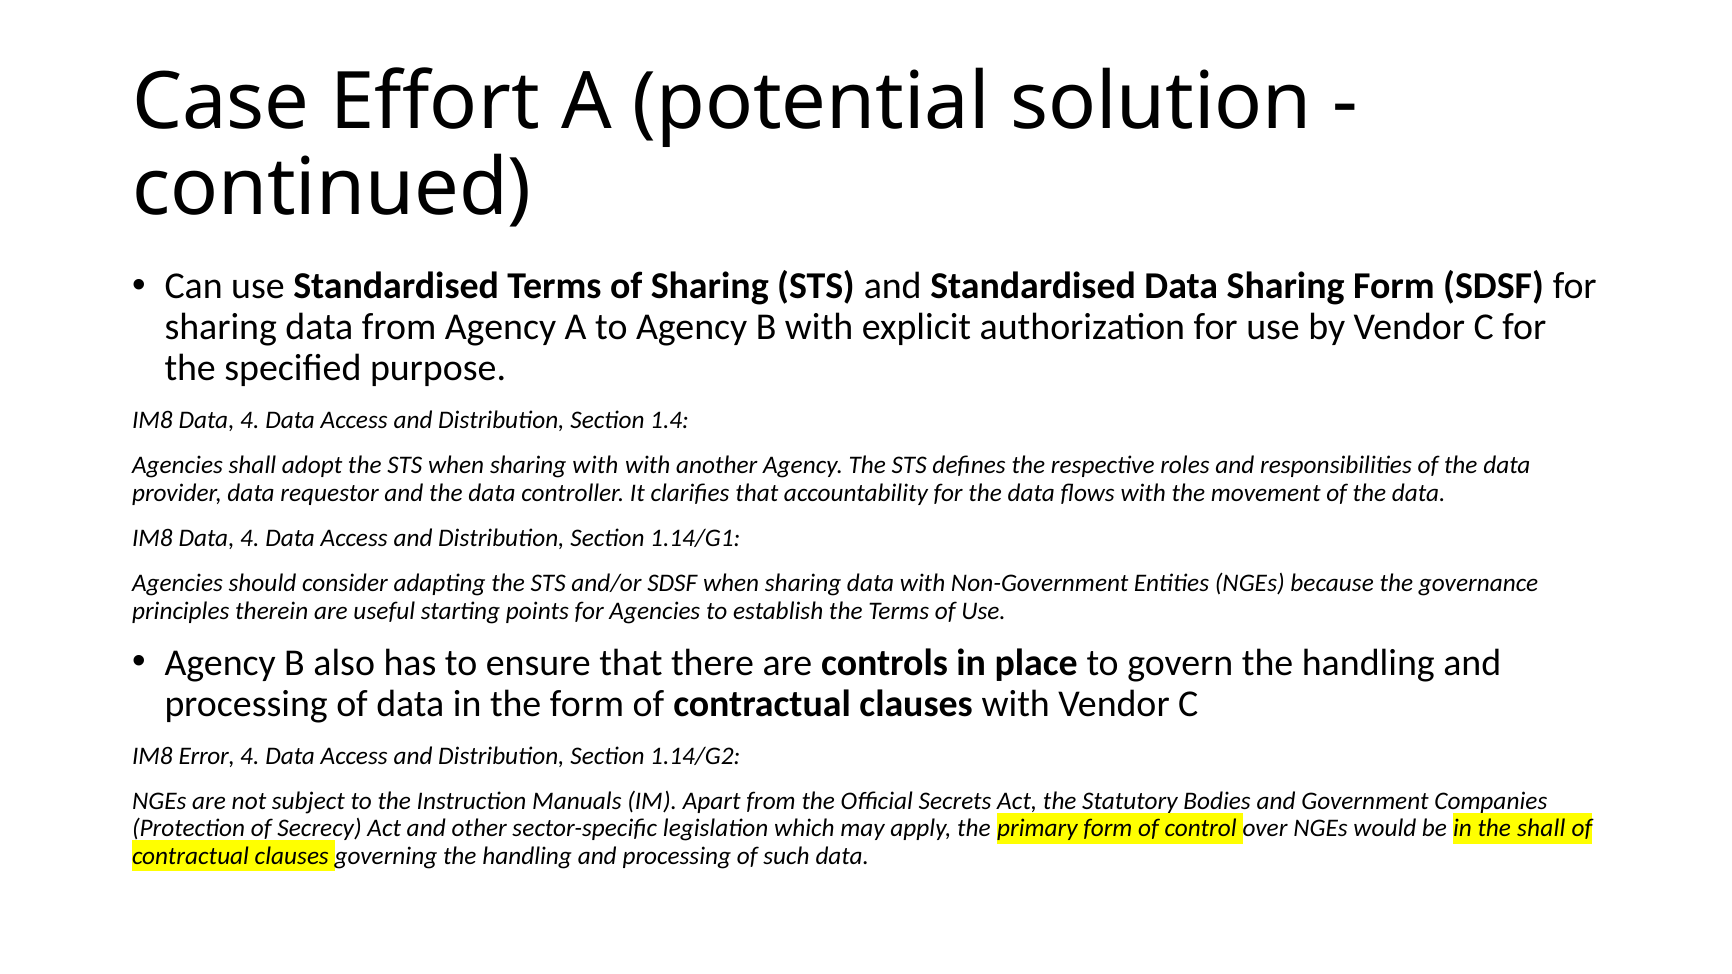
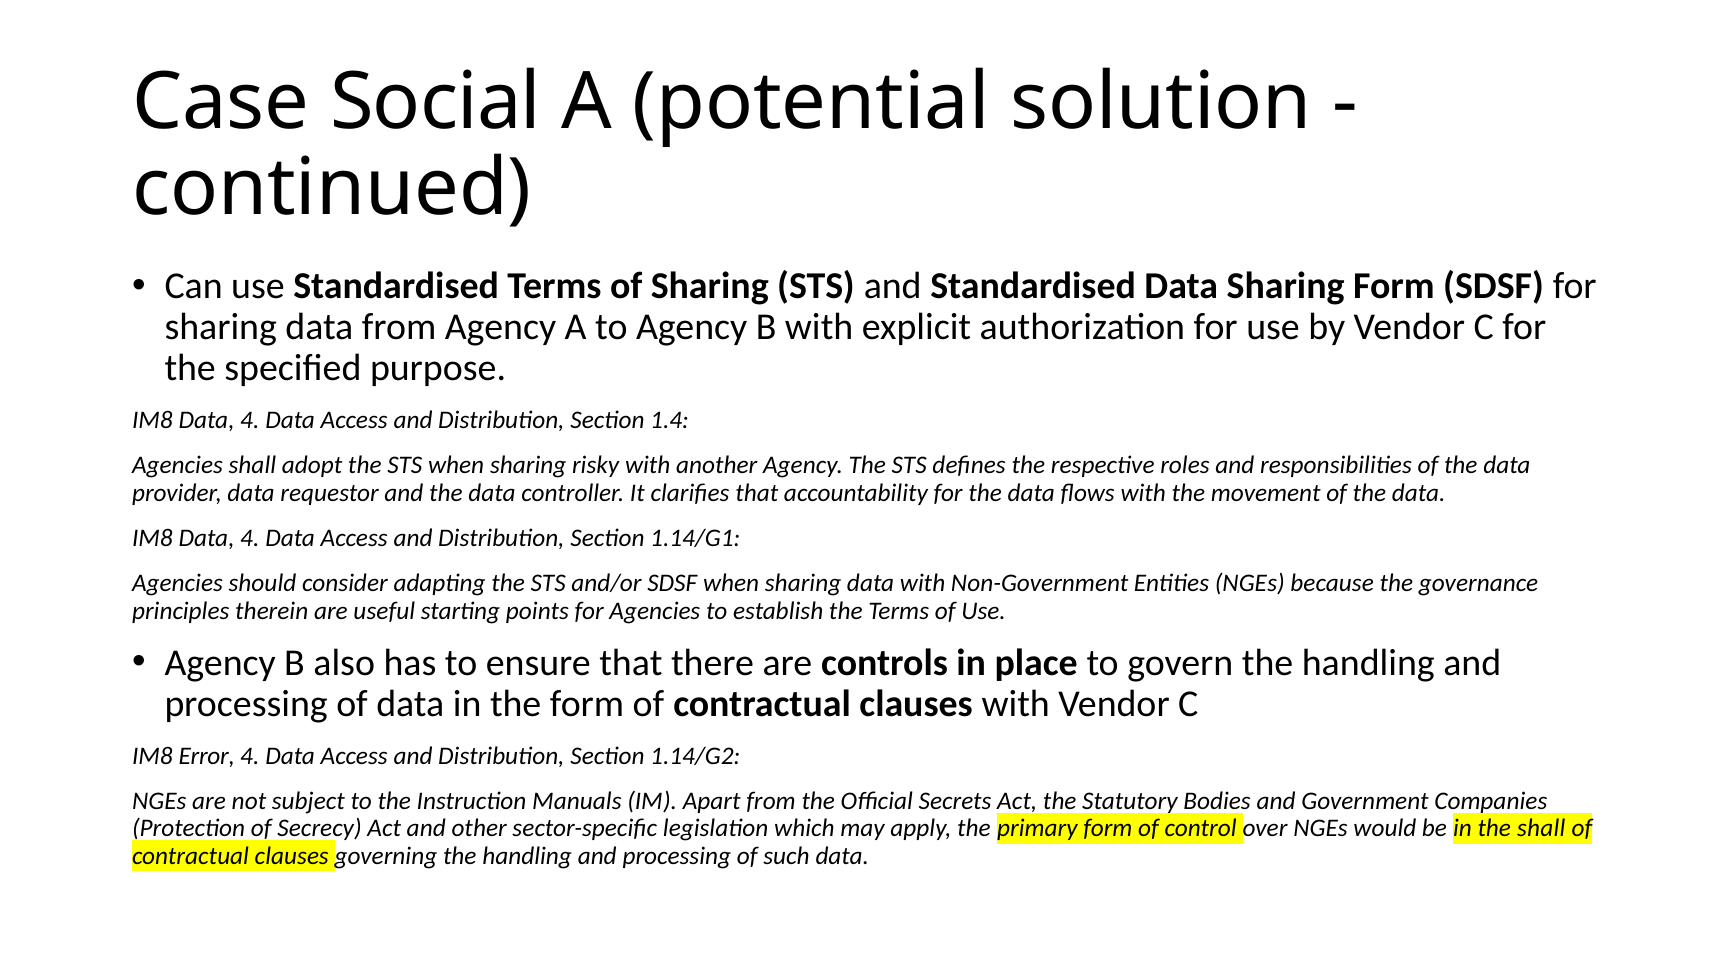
Effort: Effort -> Social (436, 103)
sharing with: with -> risky (596, 465)
